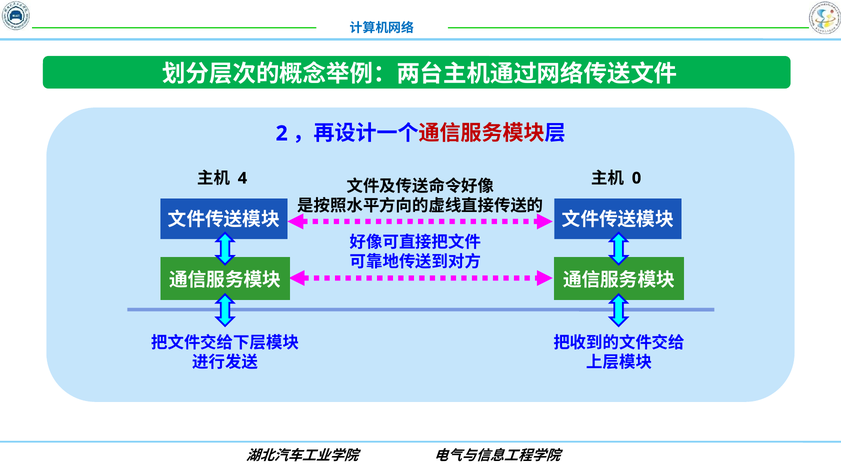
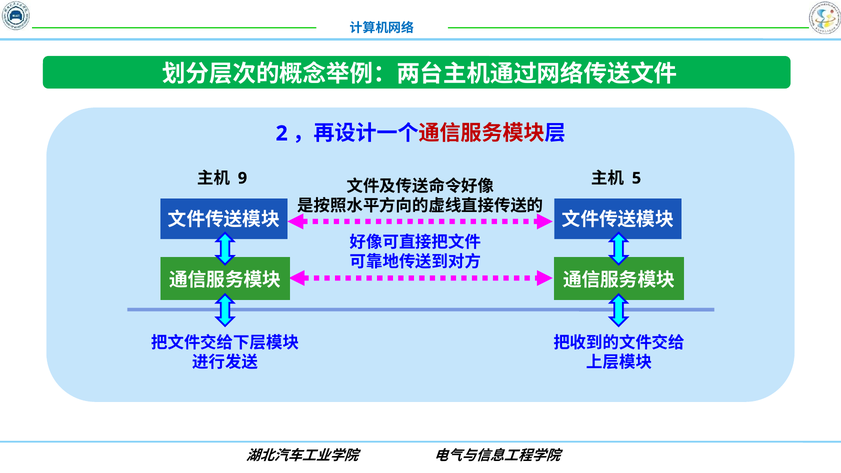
4: 4 -> 9 (242, 178)
0: 0 -> 5 (637, 178)
